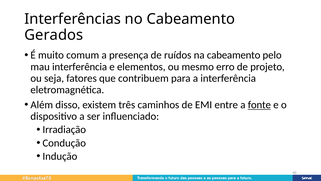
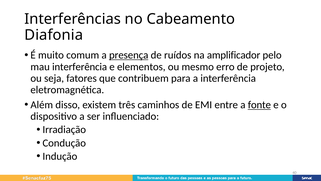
Gerados: Gerados -> Diafonia (54, 35)
presença underline: none -> present (129, 55)
na cabeamento: cabeamento -> amplificador (234, 55)
